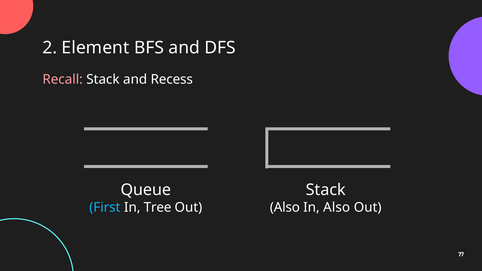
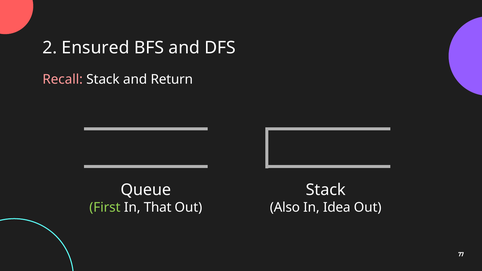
Element: Element -> Ensured (96, 48)
Recess: Recess -> Return (172, 80)
First colour: light blue -> light green (105, 208)
Tree: Tree -> That (158, 208)
In Also: Also -> Idea (337, 208)
